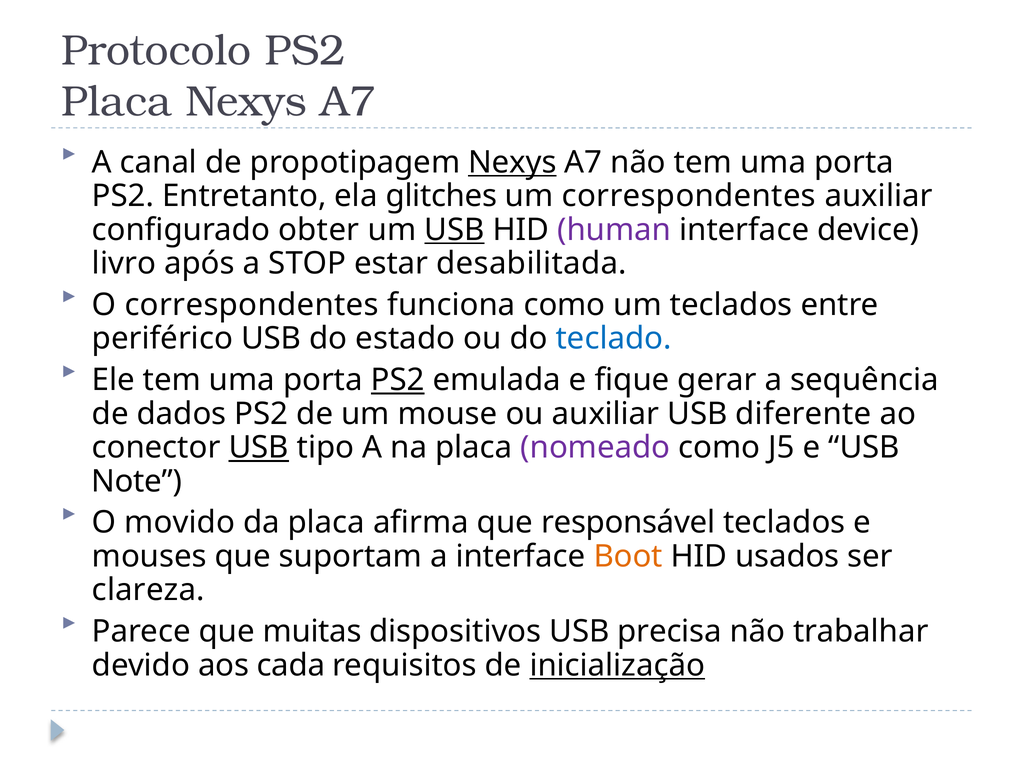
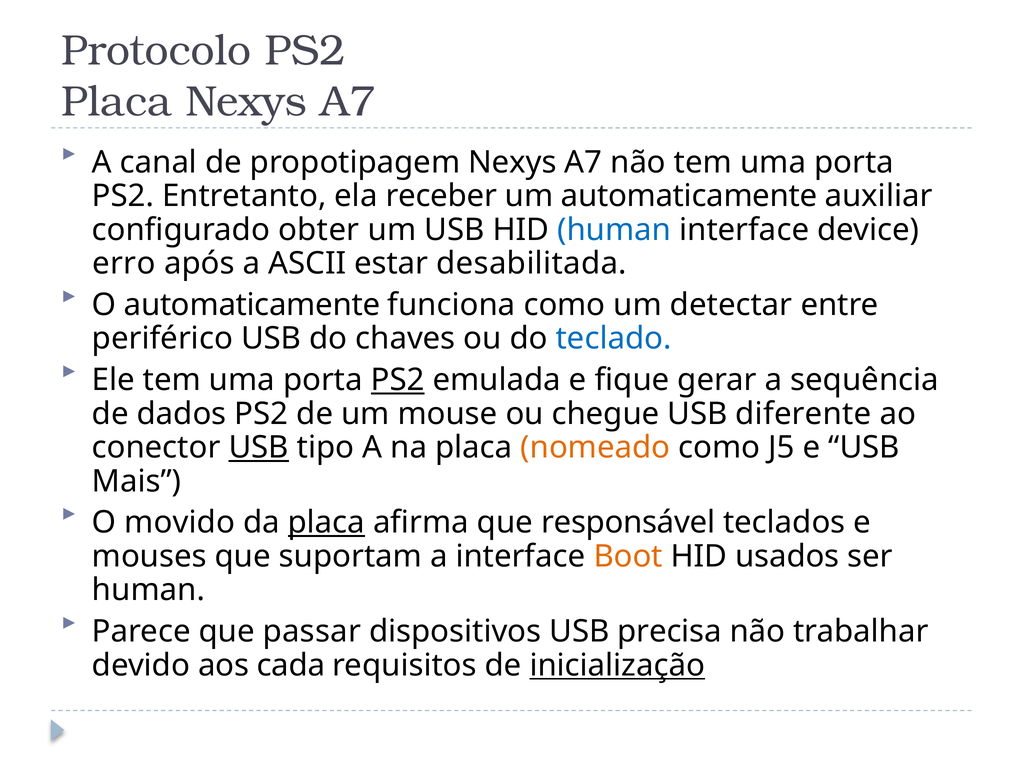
Nexys underline: present -> none (512, 162)
glitches: glitches -> receber (441, 196)
um correspondentes: correspondentes -> automaticamente (689, 196)
USB underline: present -> none (455, 230)
human colour: purple -> blue (614, 230)
livro: livro -> erro (124, 264)
STOP: STOP -> ASCII (307, 264)
O correspondentes: correspondentes -> automaticamente (252, 305)
um teclados: teclados -> detectar (731, 305)
estado: estado -> chaves (405, 339)
ou auxiliar: auxiliar -> chegue (606, 414)
nomeado colour: purple -> orange (595, 448)
Note: Note -> Mais (137, 481)
placa underline: none -> present (326, 523)
clareza: clareza -> human (148, 590)
muitas: muitas -> passar (312, 632)
